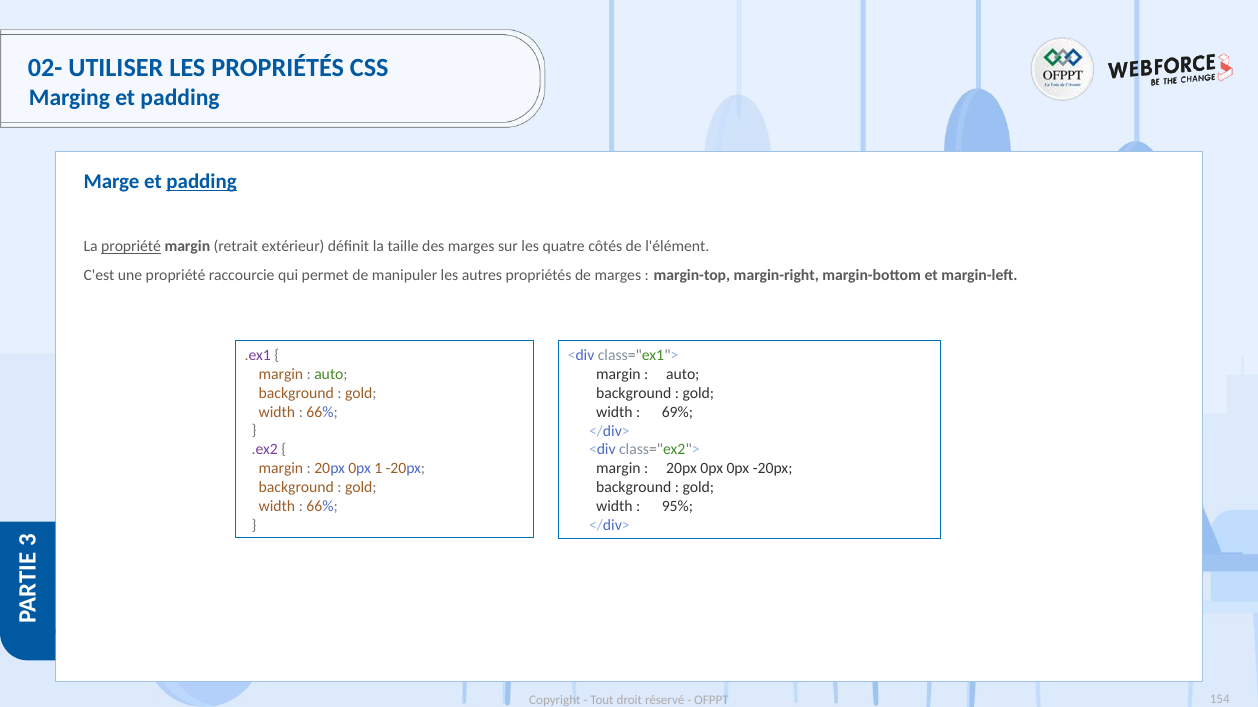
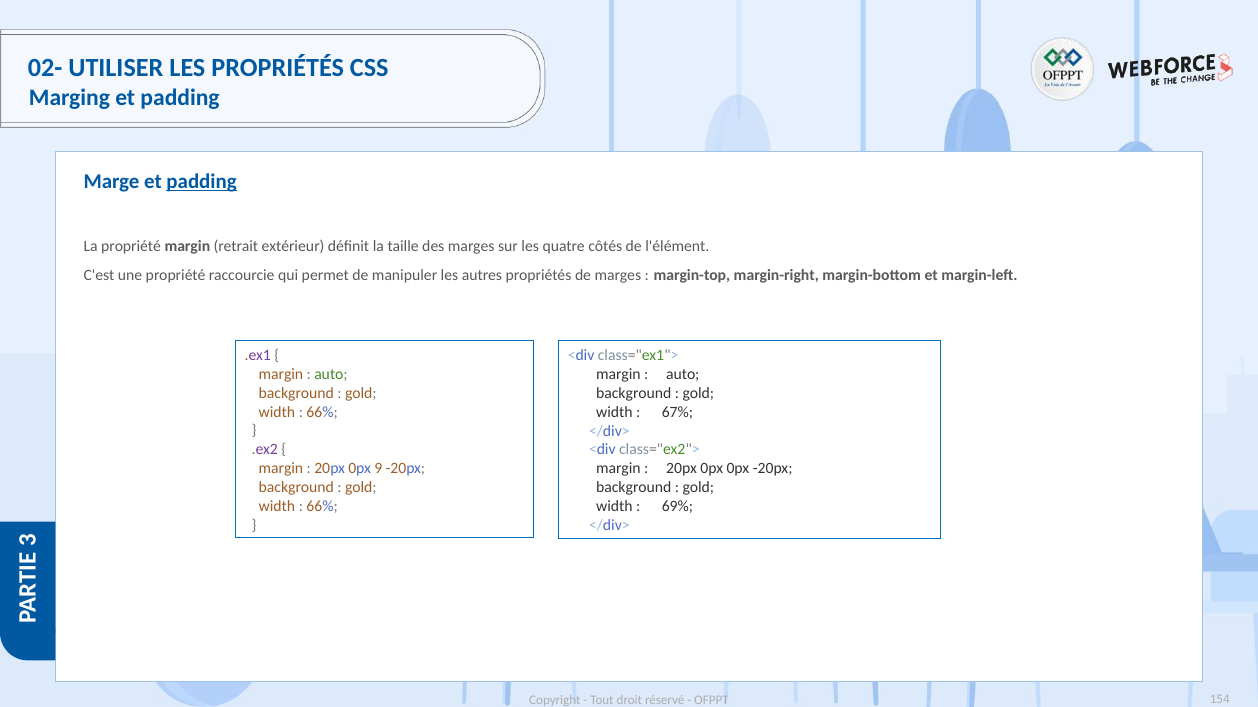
propriété underline: present -> none (131, 247)
69%: 69% -> 67% (677, 412)
1: 1 -> 9 (378, 469)
95%: 95% -> 69% (677, 507)
